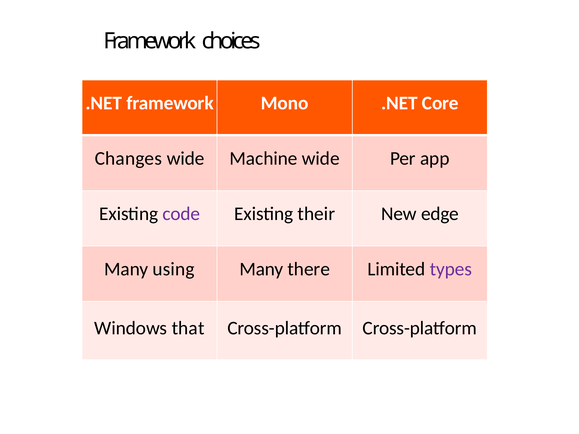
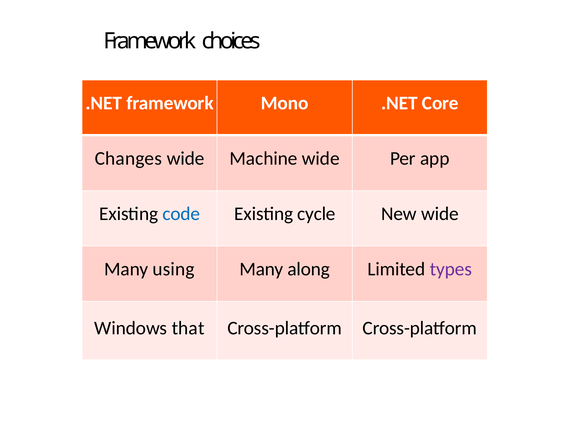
code colour: purple -> blue (181, 214)
their: their -> cycle (316, 214)
New edge: edge -> wide (440, 214)
there: there -> along (309, 269)
